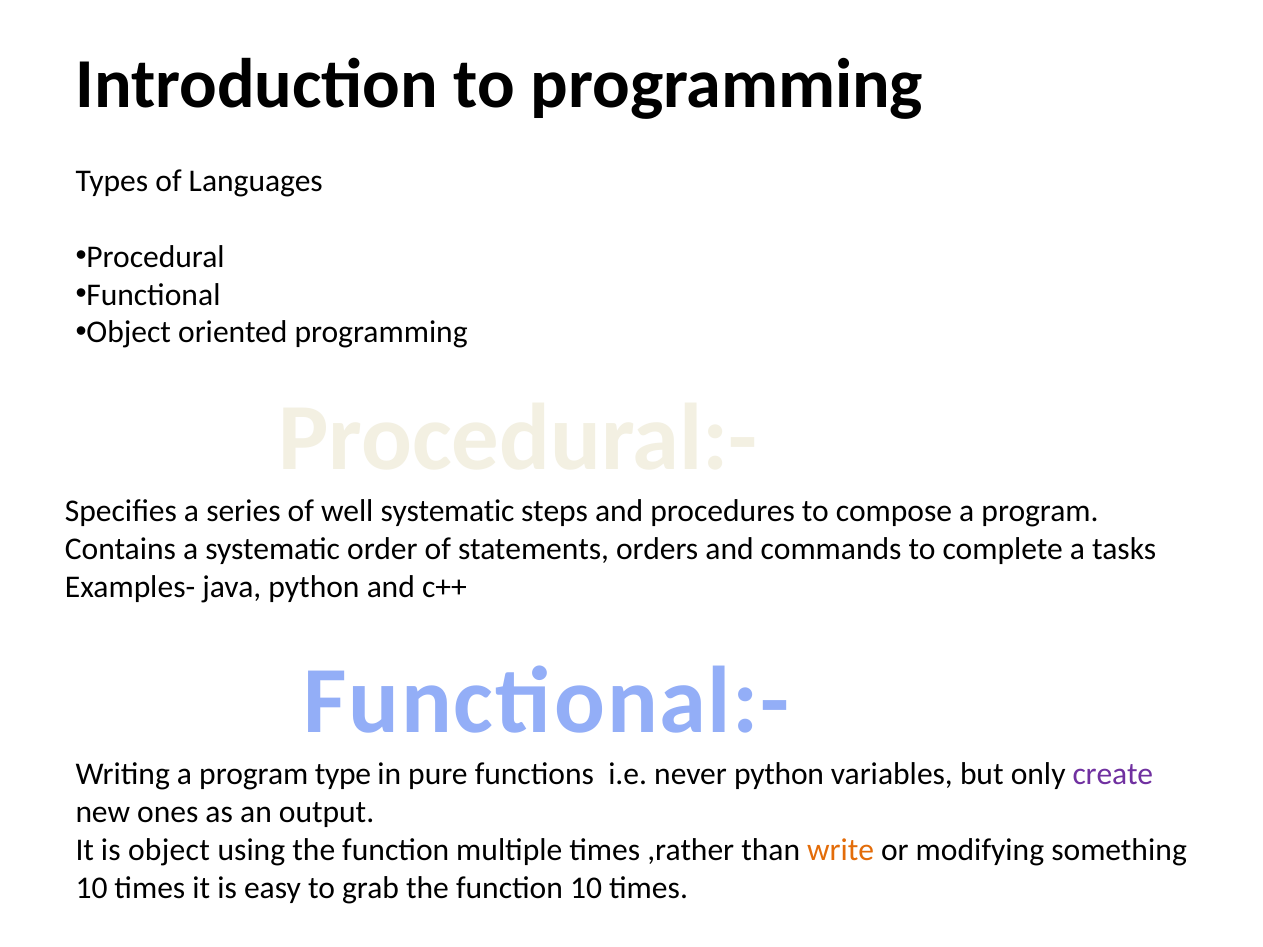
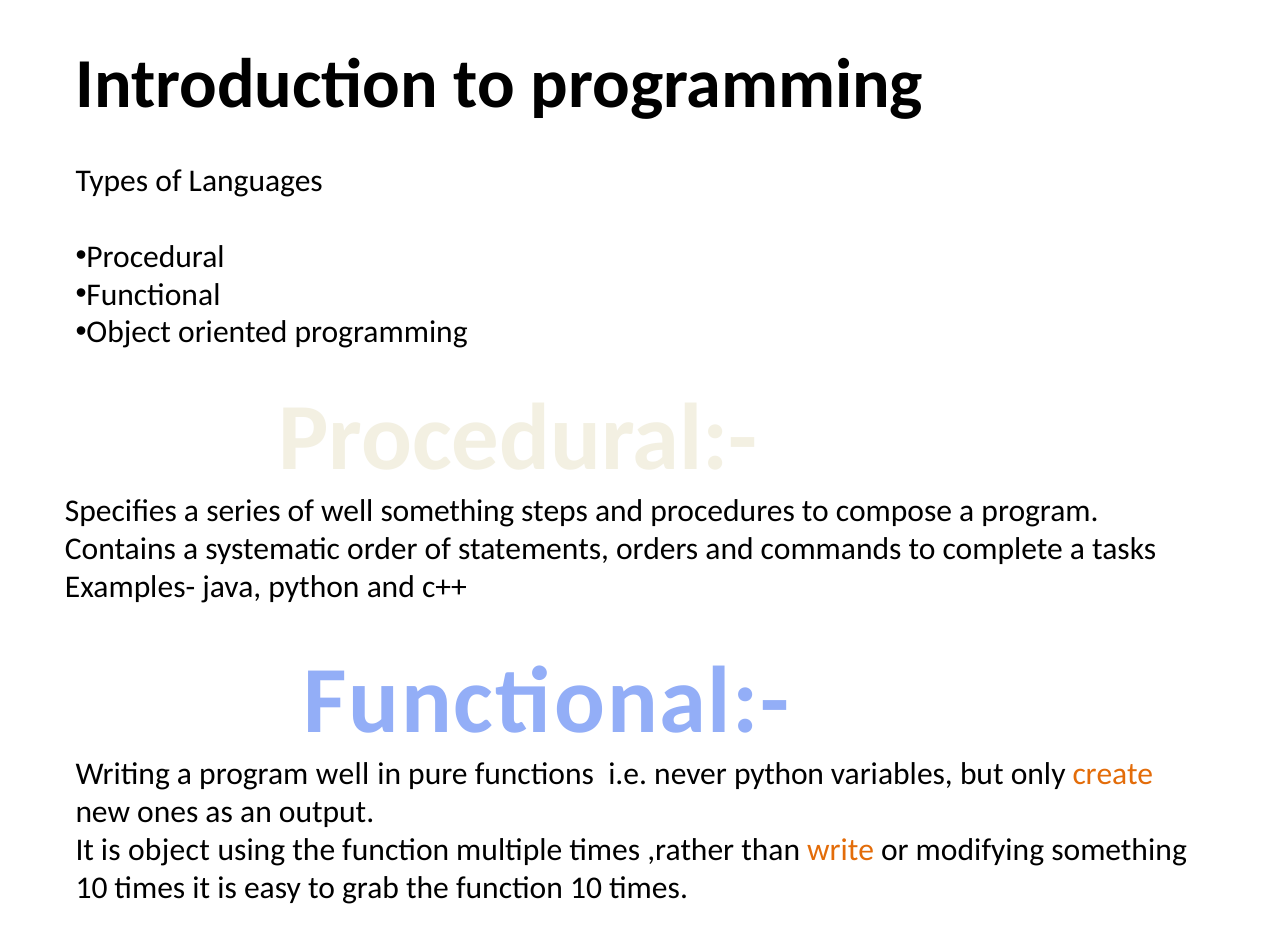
well systematic: systematic -> something (447, 511)
program type: type -> well (343, 775)
create colour: purple -> orange (1113, 775)
